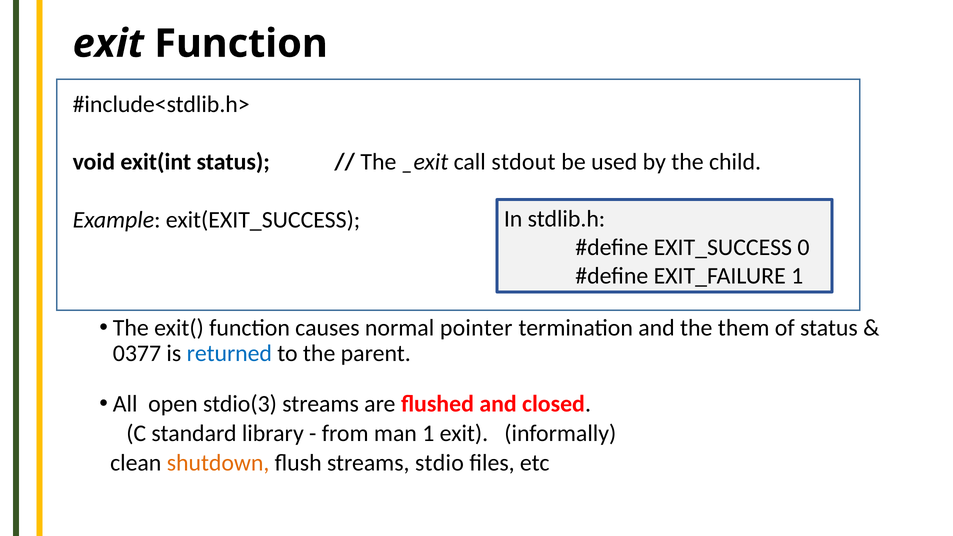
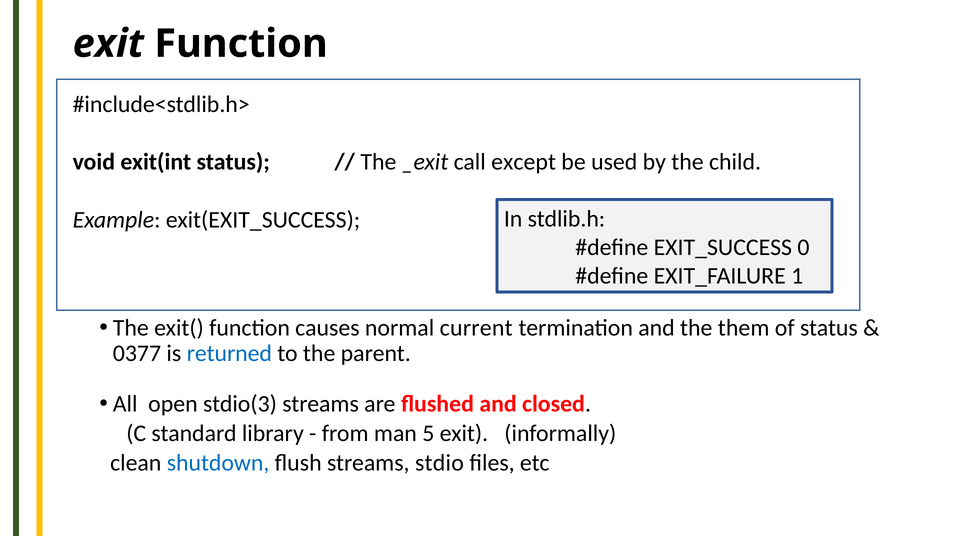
stdout: stdout -> except (524, 162)
pointer: pointer -> current (476, 328)
man 1: 1 -> 5 (428, 433)
shutdown colour: orange -> blue (218, 463)
